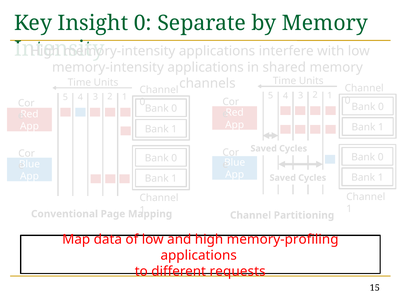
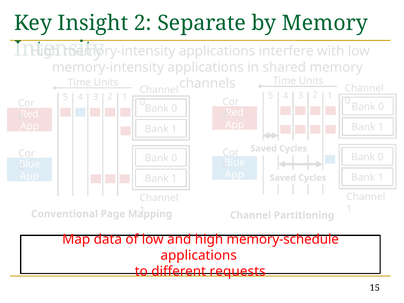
Insight 0: 0 -> 2 (143, 23)
memory-profiling: memory-profiling -> memory-schedule (283, 239)
